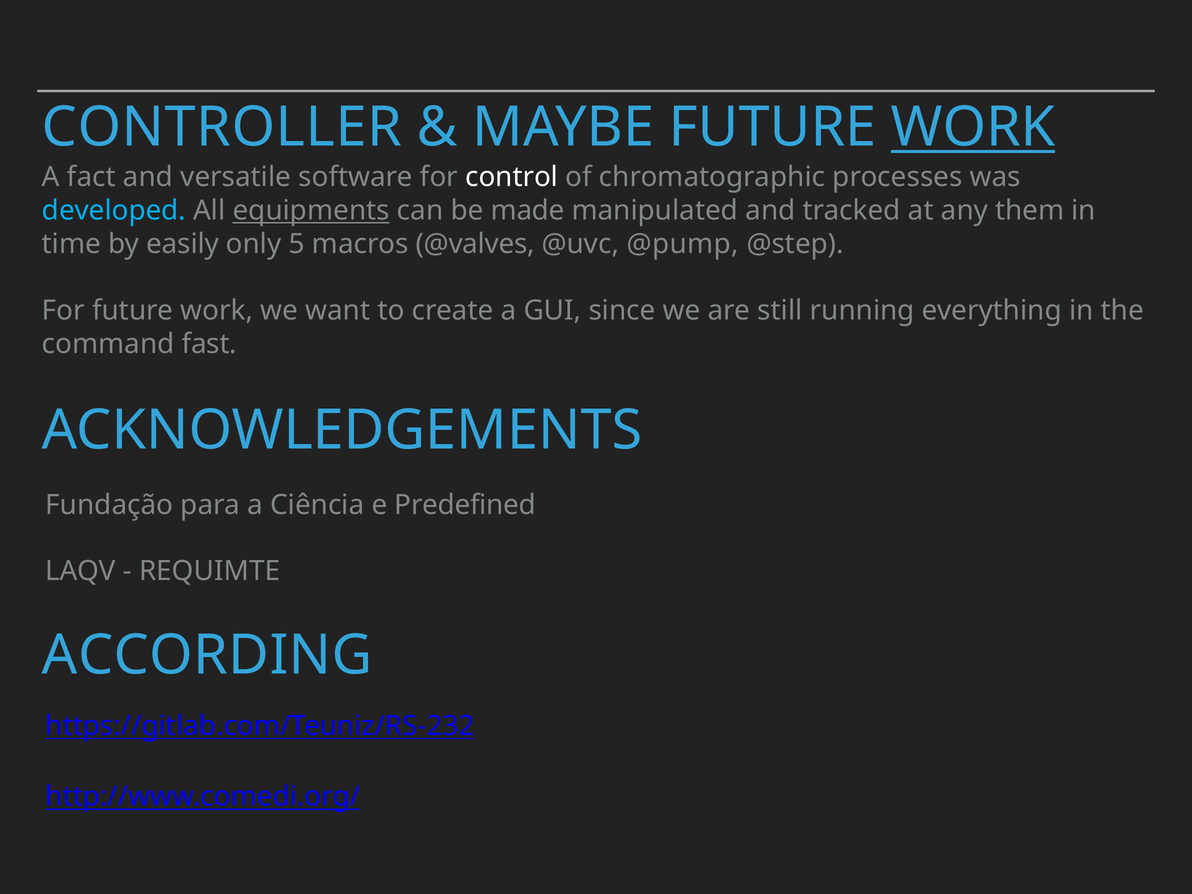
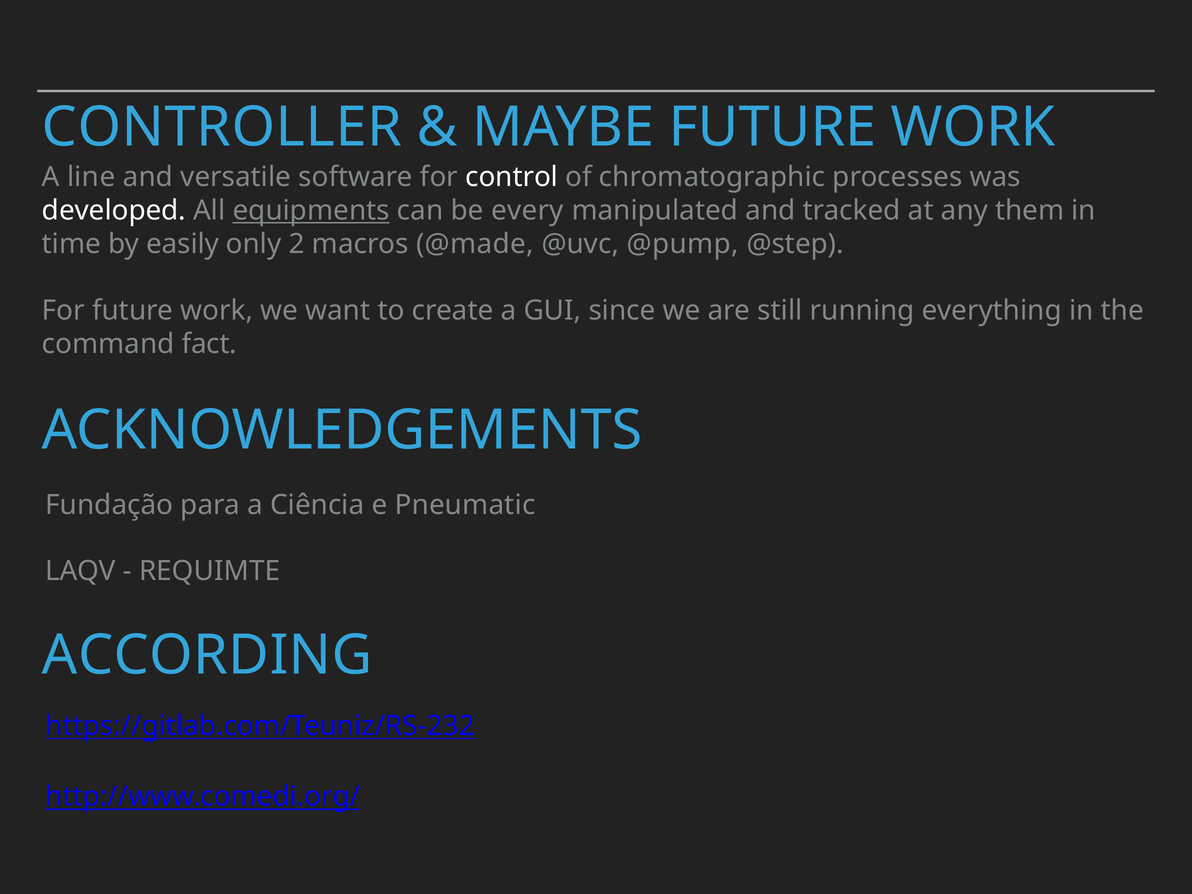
WORK underline: present -> none (973, 128)
fact: fact -> line (91, 177)
developed colour: light blue -> white (114, 211)
made: made -> every (527, 211)
5: 5 -> 2 (297, 244)
@valves: @valves -> @made (475, 244)
fast: fast -> fact (209, 344)
Predefined: Predefined -> Pneumatic (465, 505)
